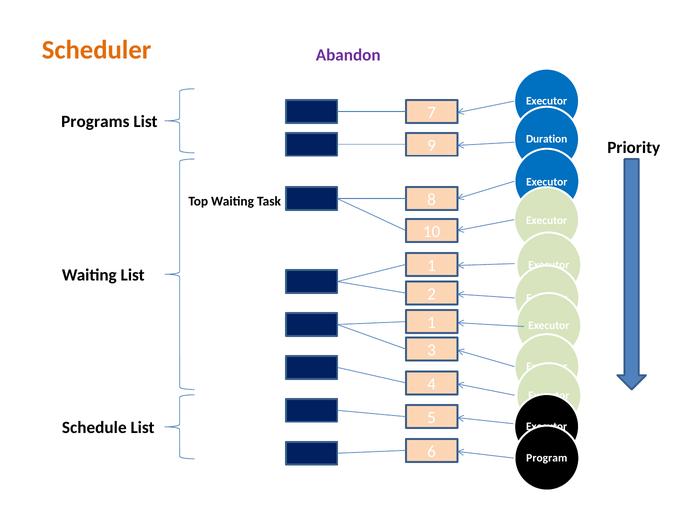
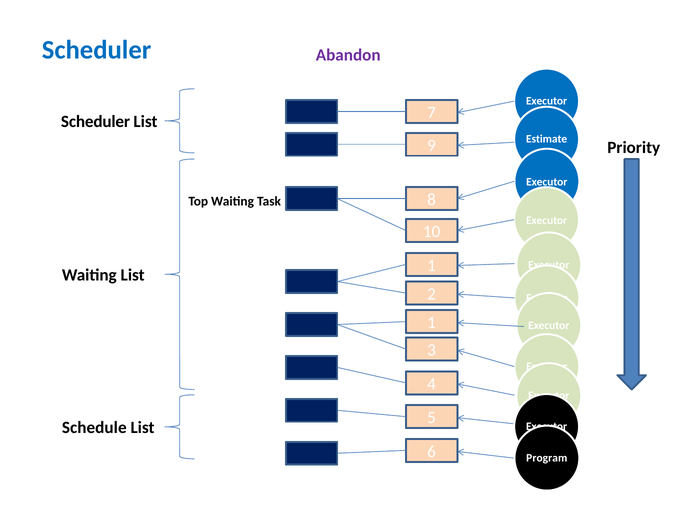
Scheduler colour: orange -> blue (97, 50)
Programs: Programs -> Scheduler (95, 122)
Duration: Duration -> Estimate (547, 139)
